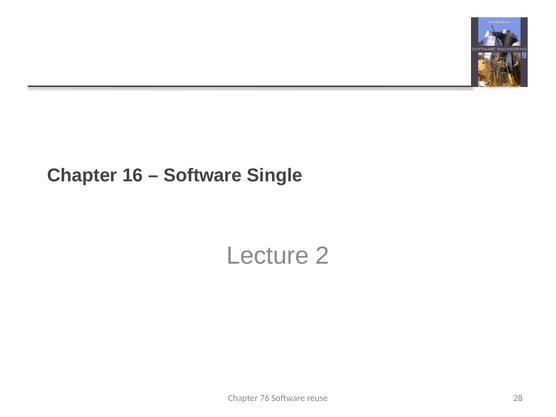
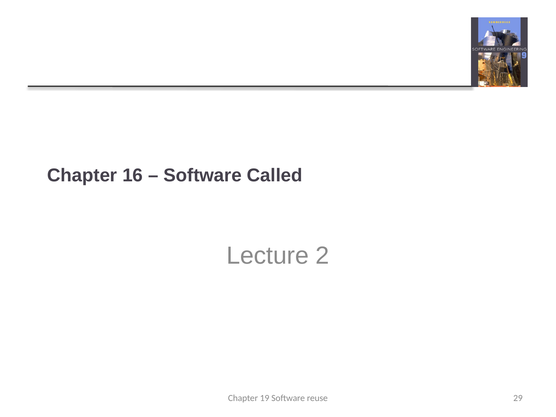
Single: Single -> Called (275, 176)
76: 76 -> 19 (265, 398)
28: 28 -> 29 (518, 398)
